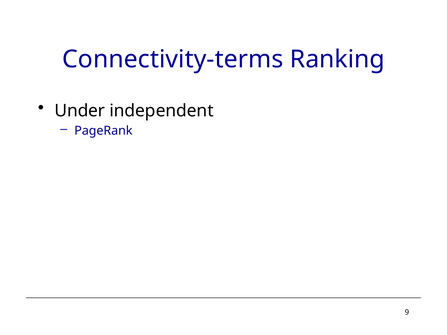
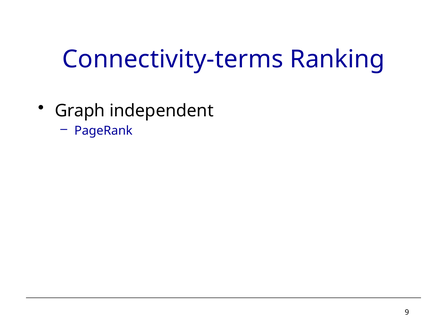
Under: Under -> Graph (80, 111)
